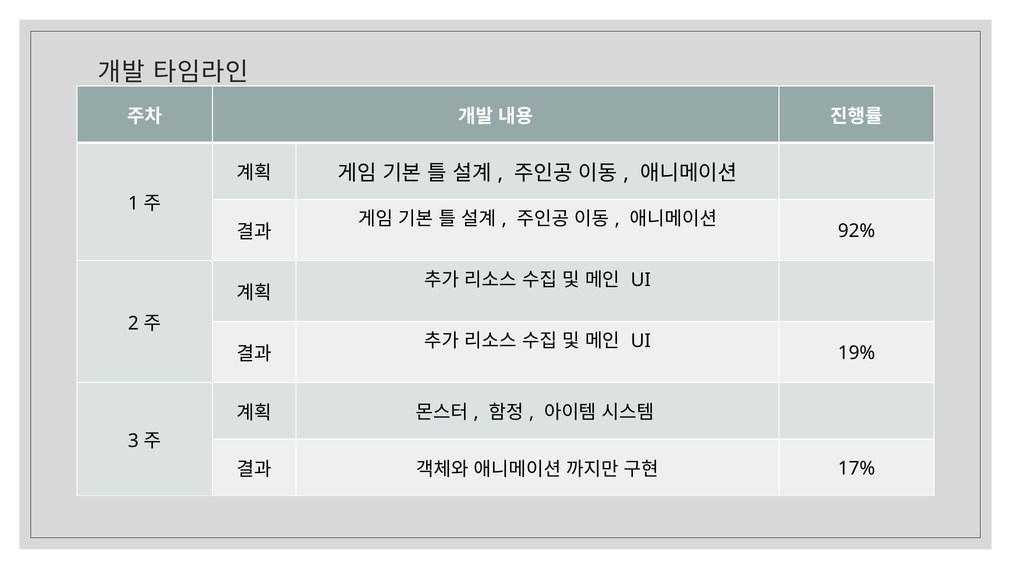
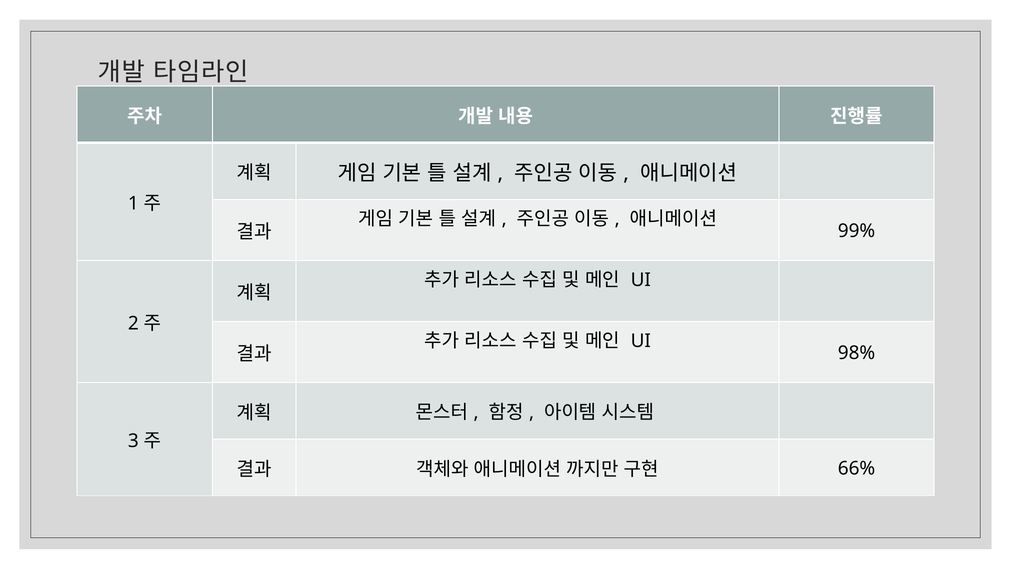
92%: 92% -> 99% (857, 231)
19%: 19% -> 98% (857, 353)
17%: 17% -> 66% (857, 468)
